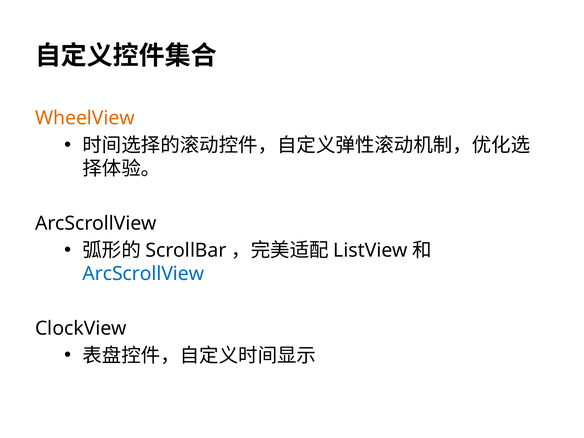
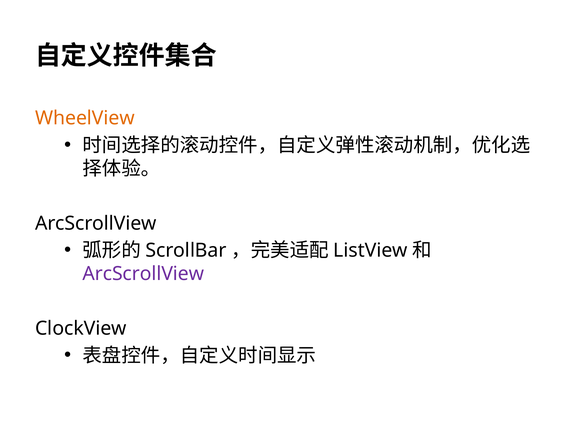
ArcScrollView colour: blue -> purple (143, 274)
